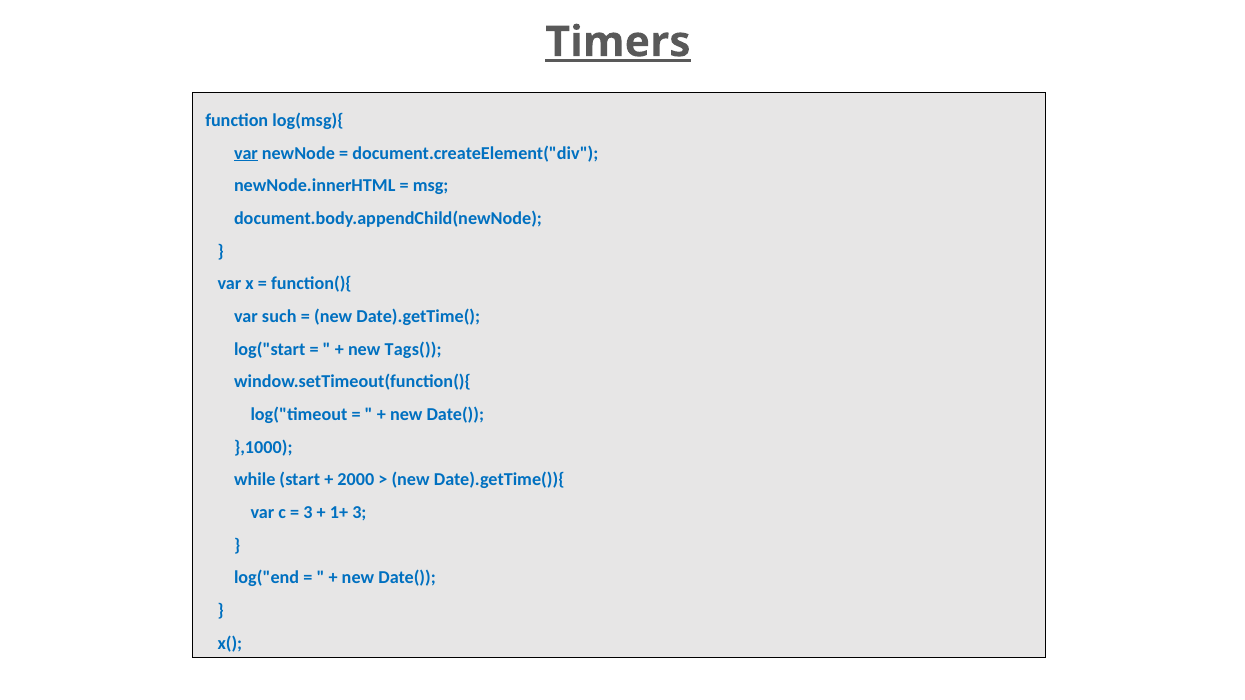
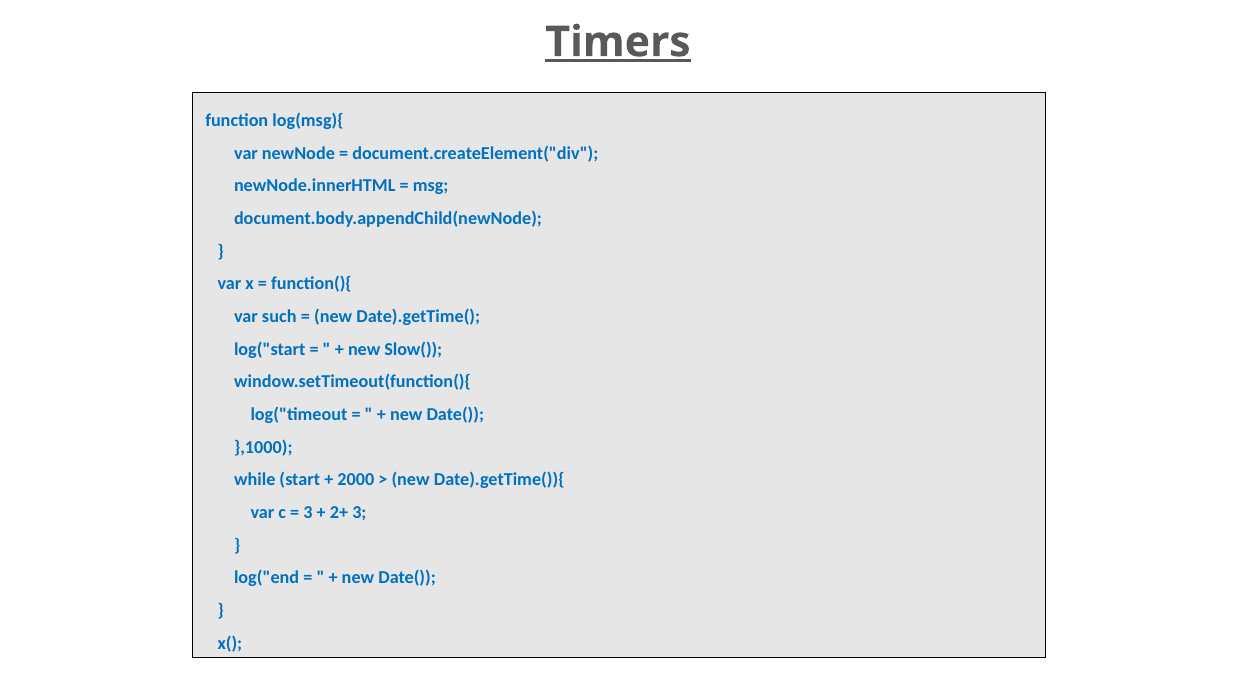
var underline: present -> none (246, 153)
Tags(: Tags( -> Slow( (413, 349)
1+: 1+ -> 2+ (339, 513)
